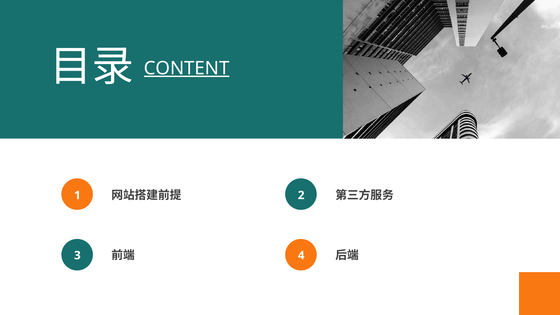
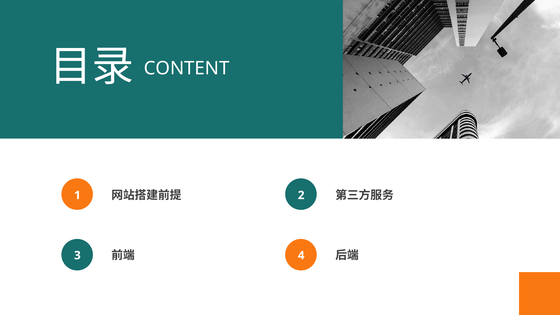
CONTENT underline: present -> none (187, 68)
